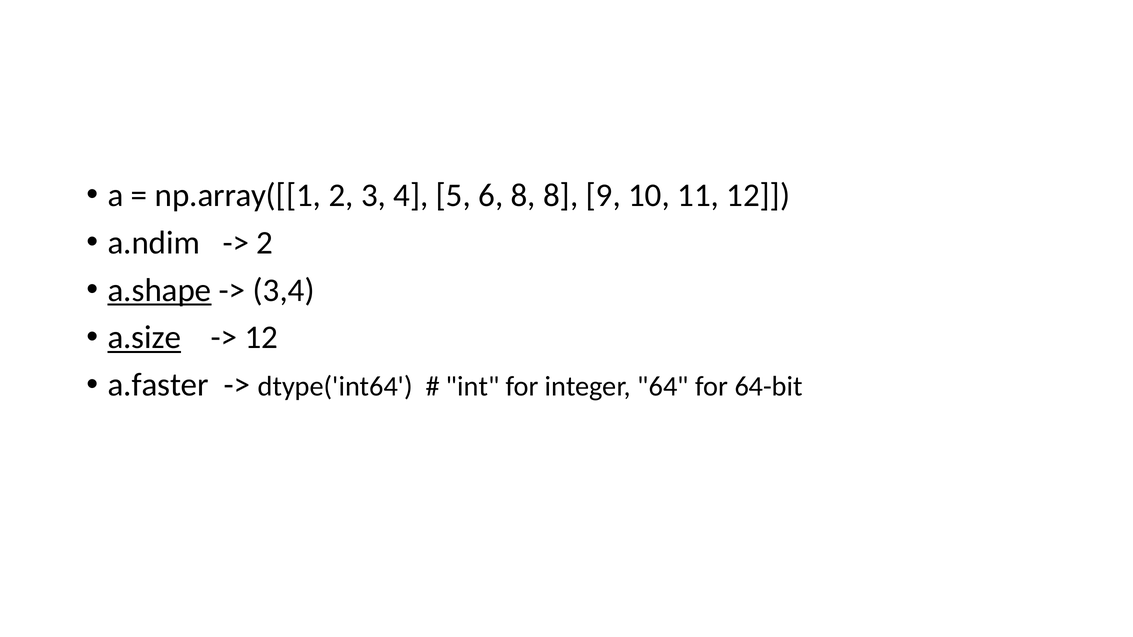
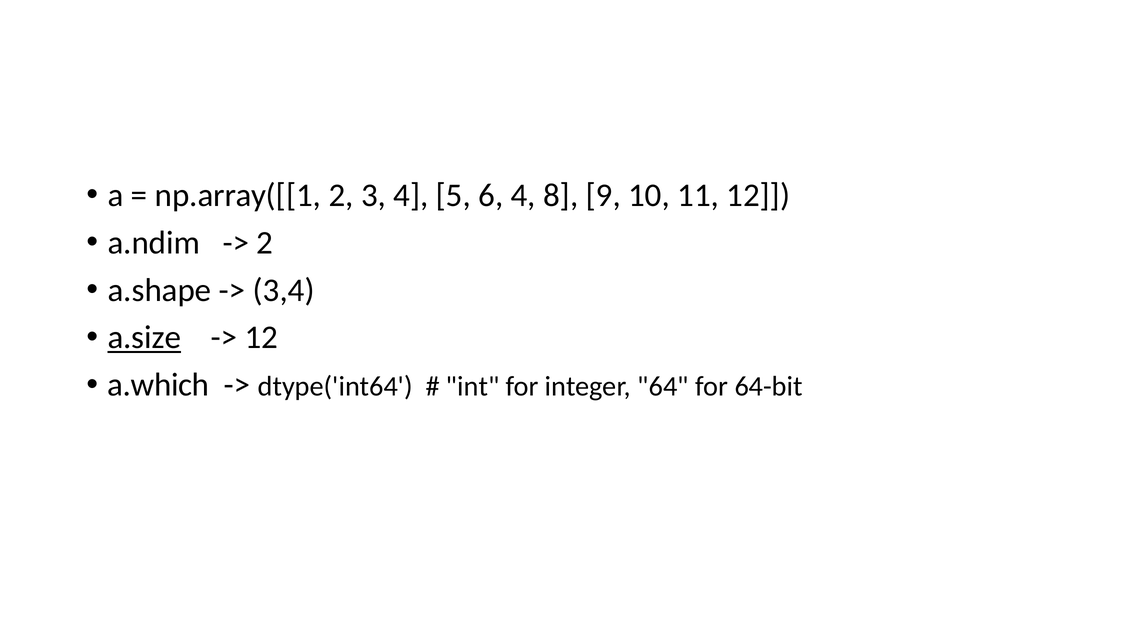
6 8: 8 -> 4 (523, 195)
a.shape underline: present -> none (160, 290)
a.faster: a.faster -> a.which (158, 385)
